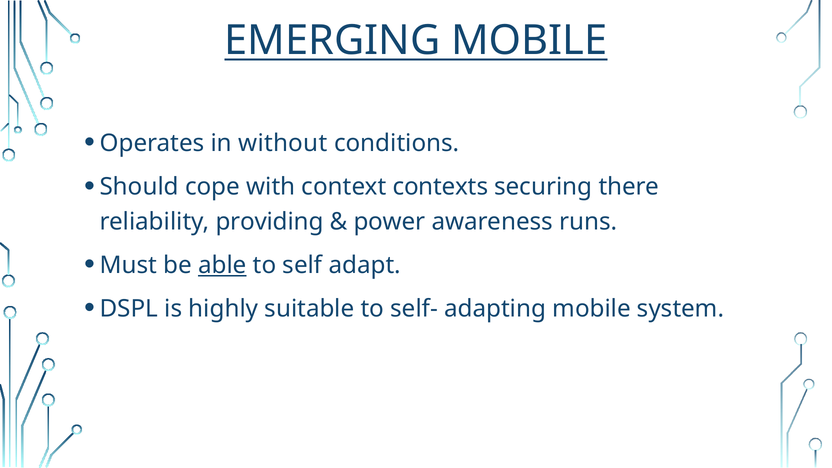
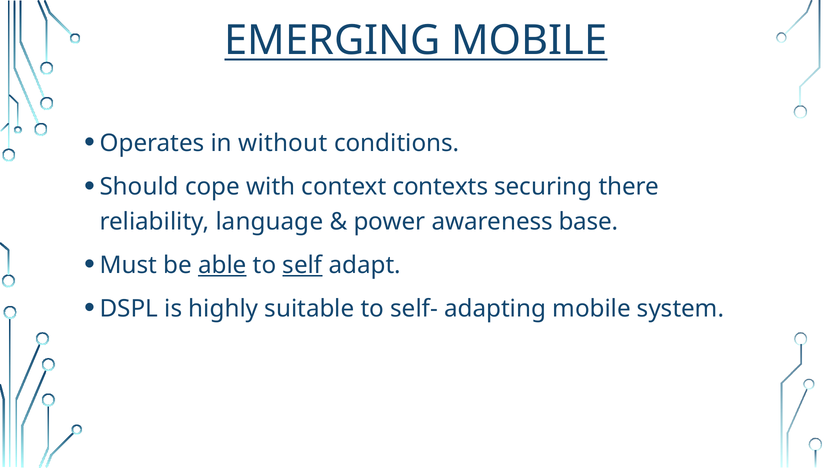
providing: providing -> language (269, 222)
runs: runs -> base (588, 222)
self underline: none -> present (302, 265)
